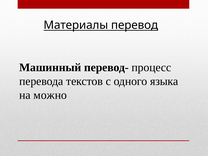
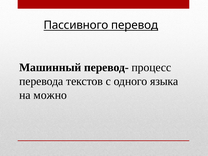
Материалы: Материалы -> Пассивного (76, 25)
